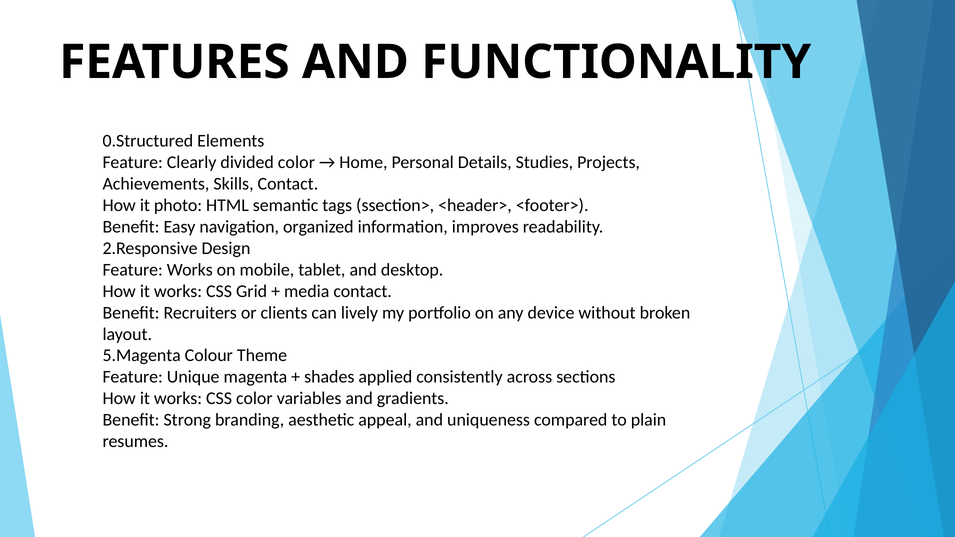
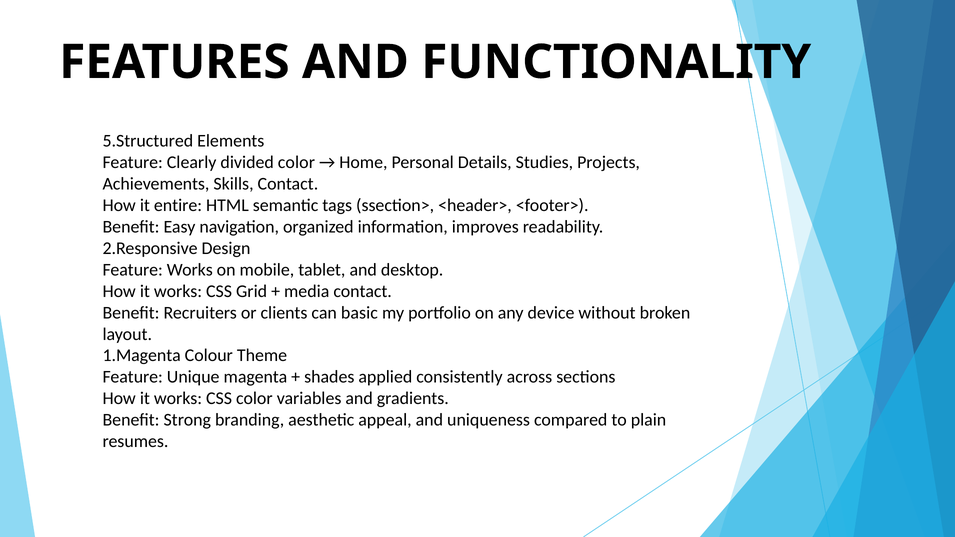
0.Structured: 0.Structured -> 5.Structured (148, 141)
photo: photo -> entire (178, 205)
lively: lively -> basic (359, 313)
5.Magenta: 5.Magenta -> 1.Magenta (142, 356)
